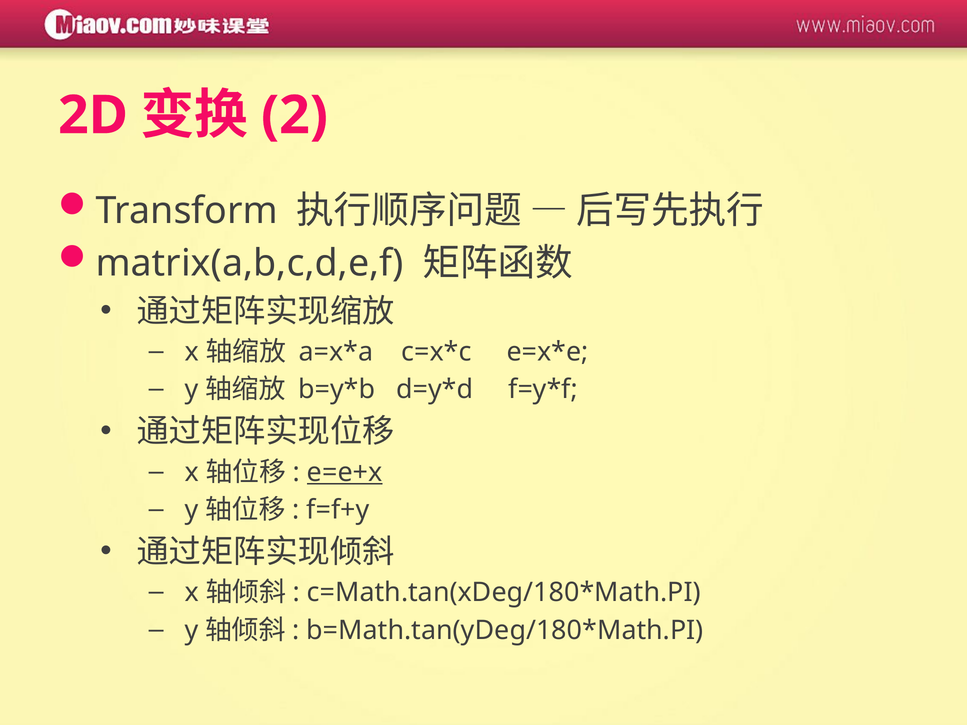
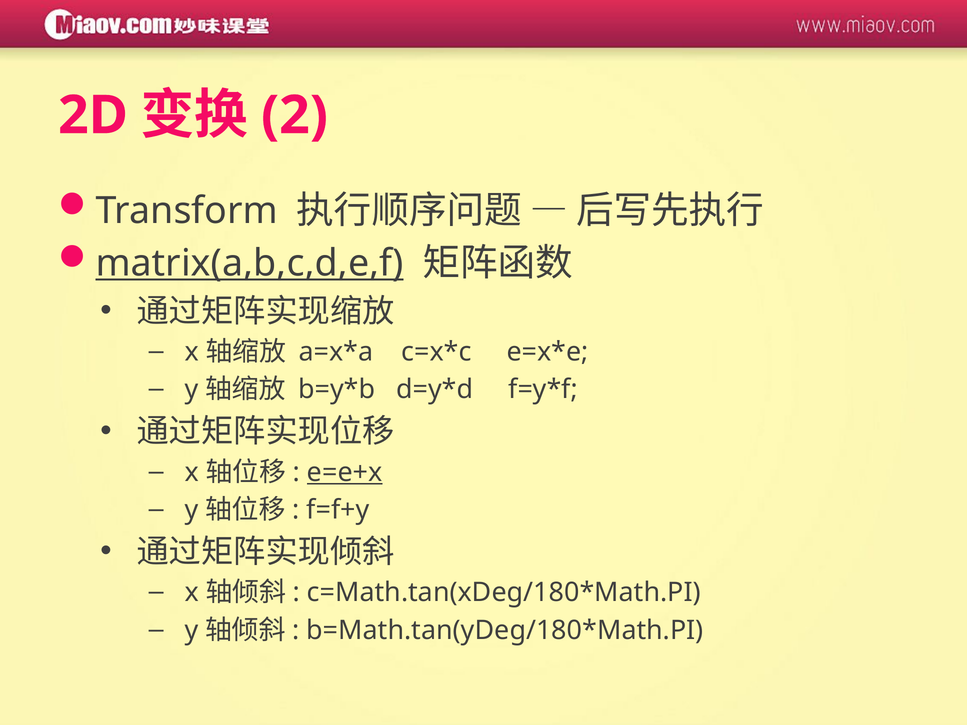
matrix(a,b,c,d,e,f underline: none -> present (250, 264)
